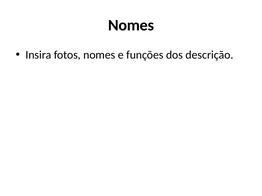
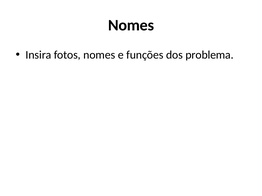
descrição: descrição -> problema (210, 55)
